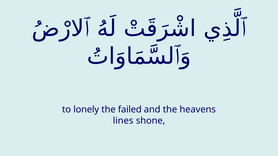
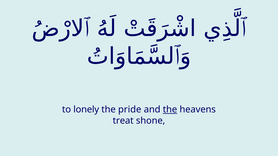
failed: failed -> pride (130, 110)
the underline: none -> present (170, 110)
lines: lines -> treat (123, 121)
